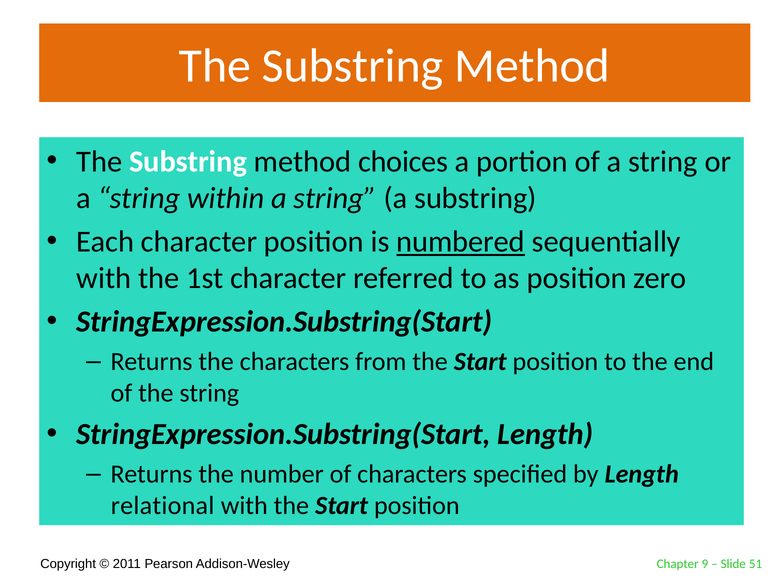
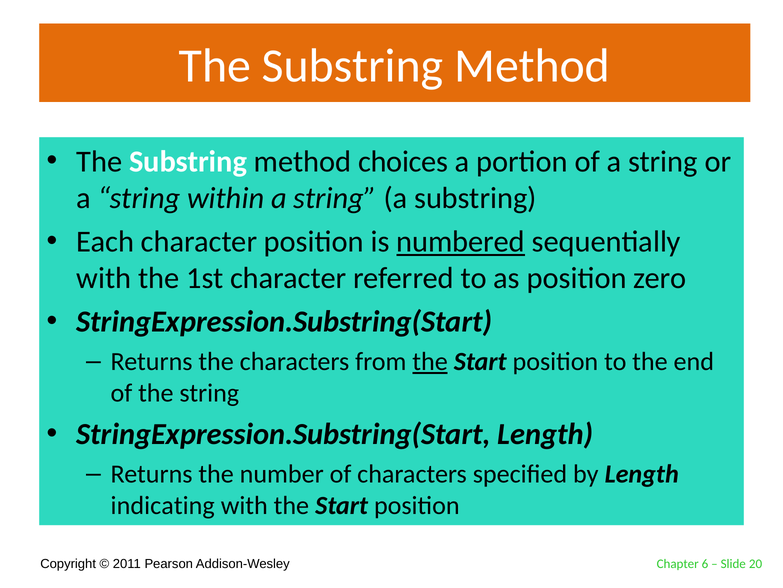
the underline: none -> present (430, 361)
relational: relational -> indicating (163, 505)
9: 9 -> 6 (705, 563)
51: 51 -> 20 (756, 563)
